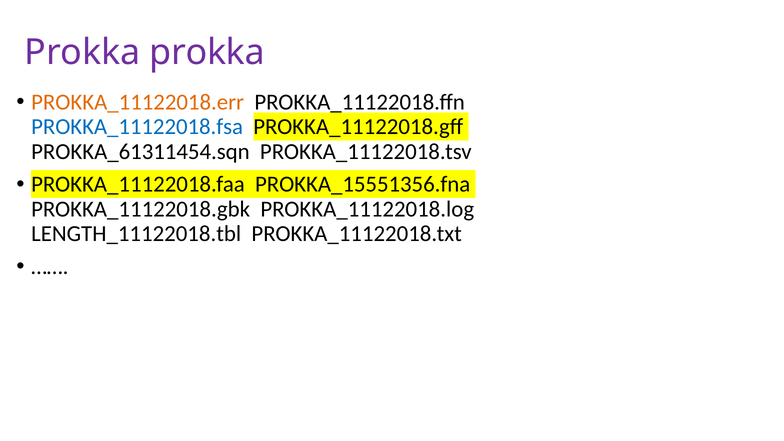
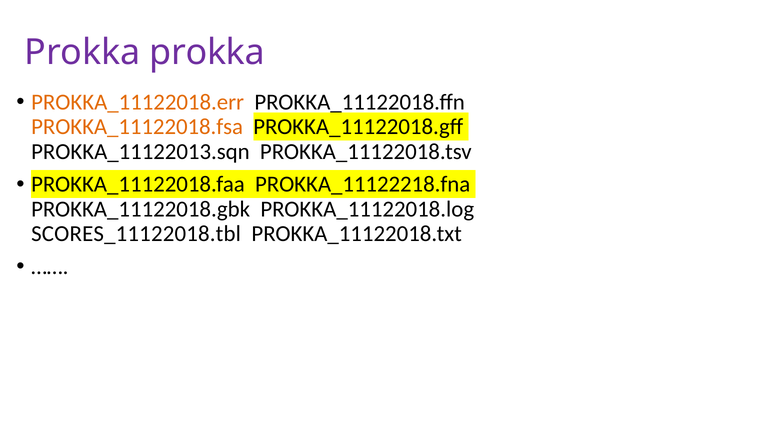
PROKKA_11122018.fsa colour: blue -> orange (137, 127)
PROKKA_61311454.sqn: PROKKA_61311454.sqn -> PROKKA_11122013.sqn (140, 151)
PROKKA_15551356.fna: PROKKA_15551356.fna -> PROKKA_11122218.fna (363, 184)
LENGTH_11122018.tbl: LENGTH_11122018.tbl -> SCORES_11122018.tbl (136, 234)
